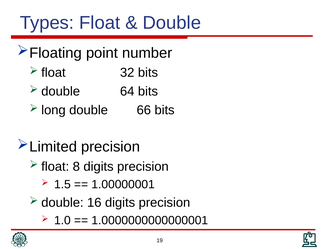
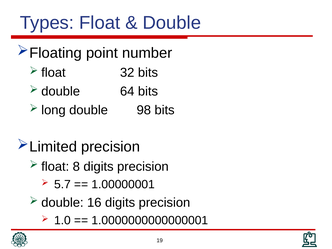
66: 66 -> 98 (144, 110)
1.5: 1.5 -> 5.7 (62, 184)
